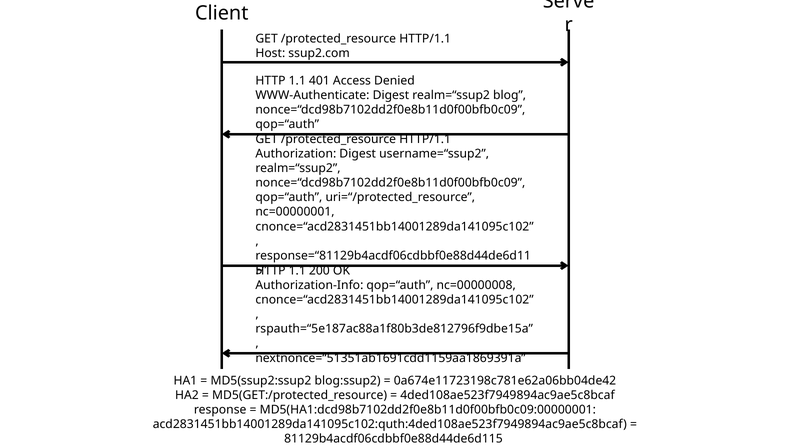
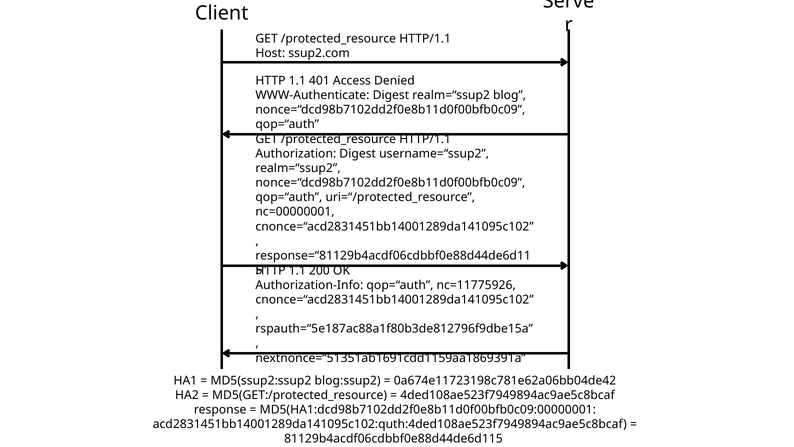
nc=00000008: nc=00000008 -> nc=11775926 (476, 285)
